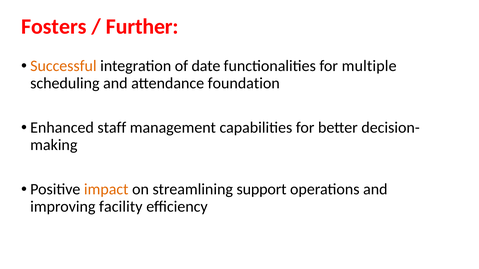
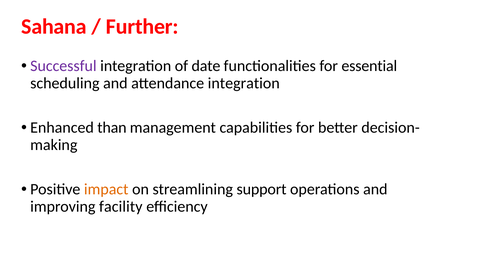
Fosters: Fosters -> Sahana (54, 27)
Successful colour: orange -> purple (63, 66)
multiple: multiple -> essential (369, 66)
attendance foundation: foundation -> integration (244, 83)
staff: staff -> than (112, 128)
